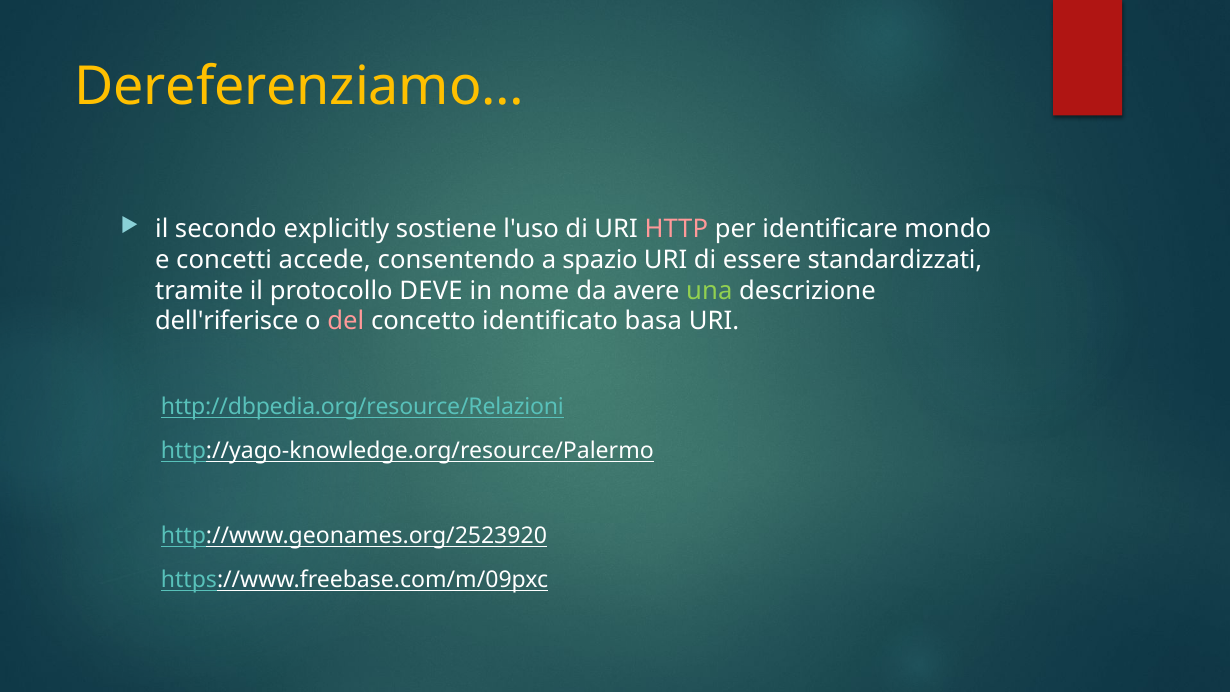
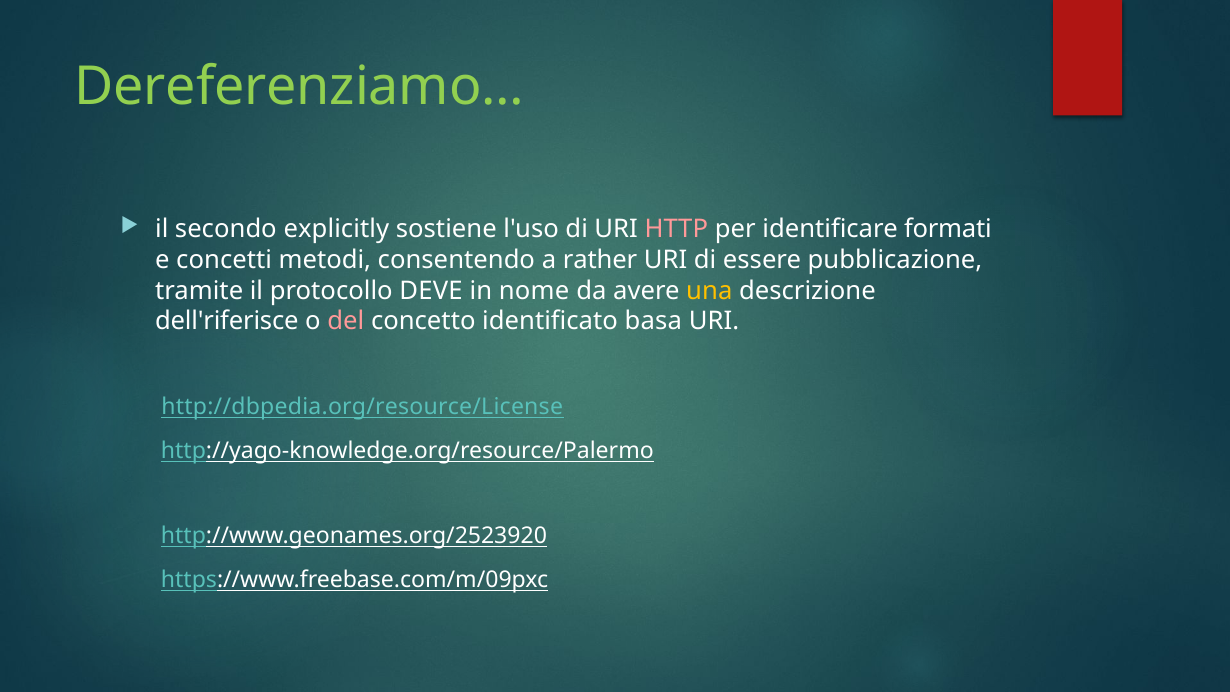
Dereferenziamo… colour: yellow -> light green (299, 86)
mondo: mondo -> formati (948, 229)
accede: accede -> metodi (325, 260)
spazio: spazio -> rather (600, 260)
standardizzati: standardizzati -> pubblicazione (895, 260)
una colour: light green -> yellow (709, 291)
http://dbpedia.org/resource/Relazioni: http://dbpedia.org/resource/Relazioni -> http://dbpedia.org/resource/License (362, 407)
